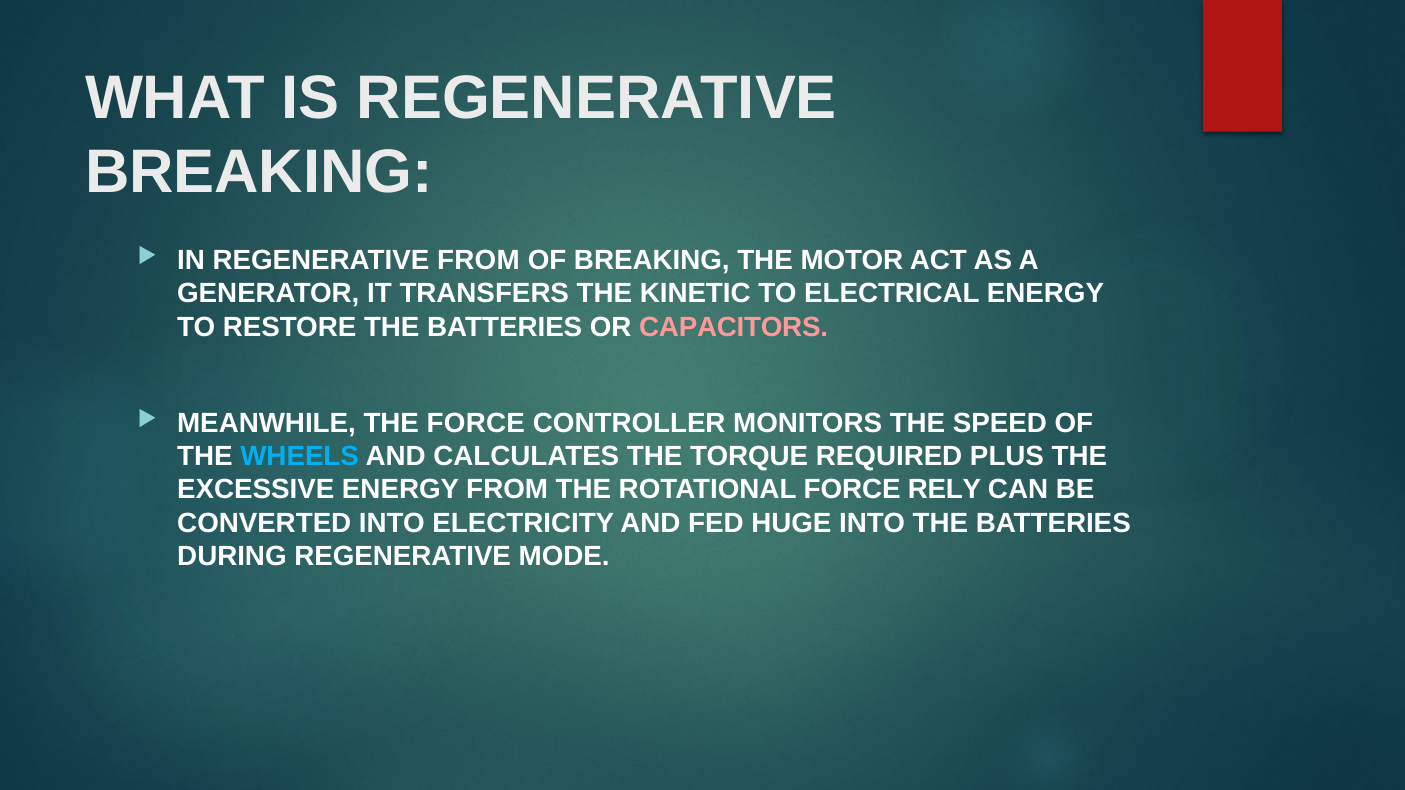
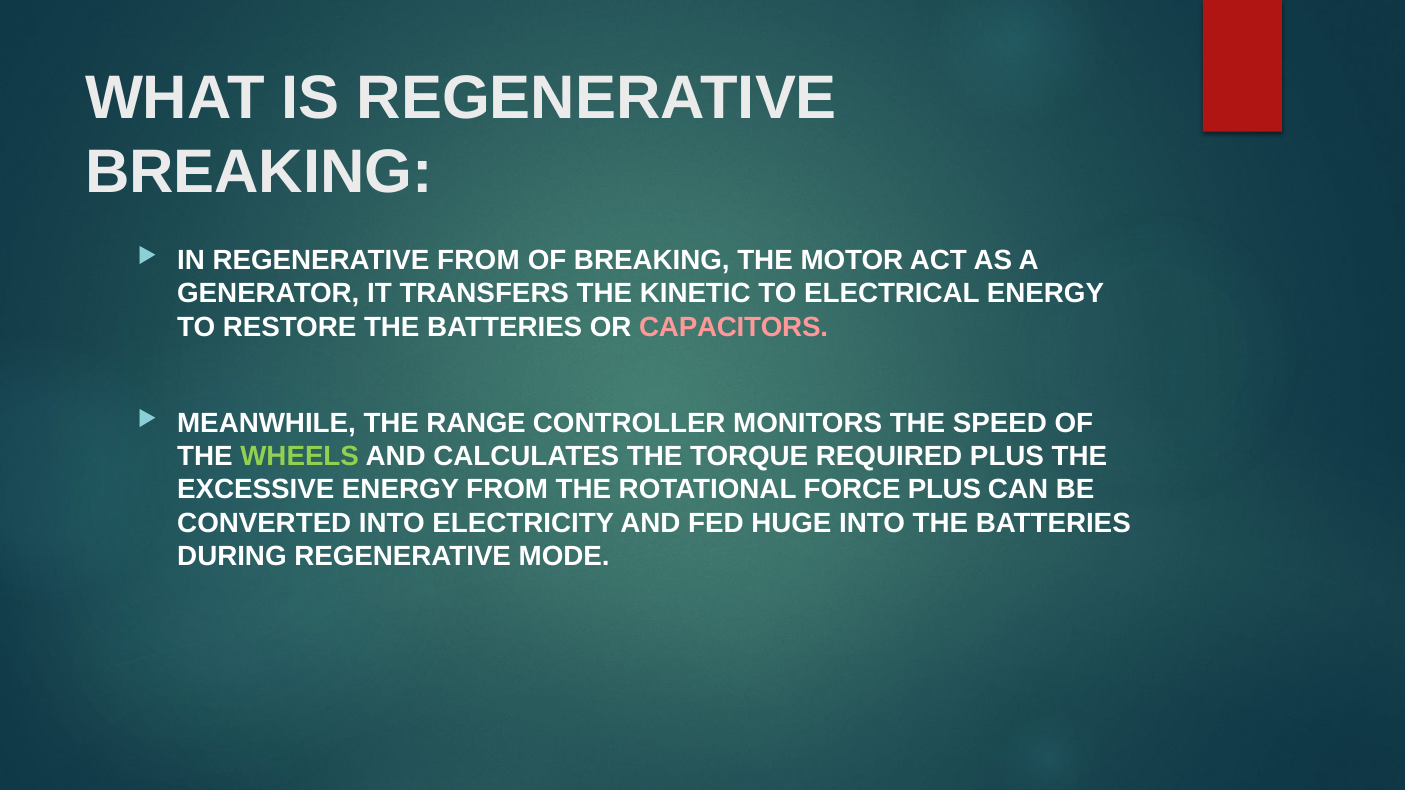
THE FORCE: FORCE -> RANGE (476, 423)
WHEELS colour: light blue -> light green (300, 457)
FORCE RELY: RELY -> PLUS (944, 490)
